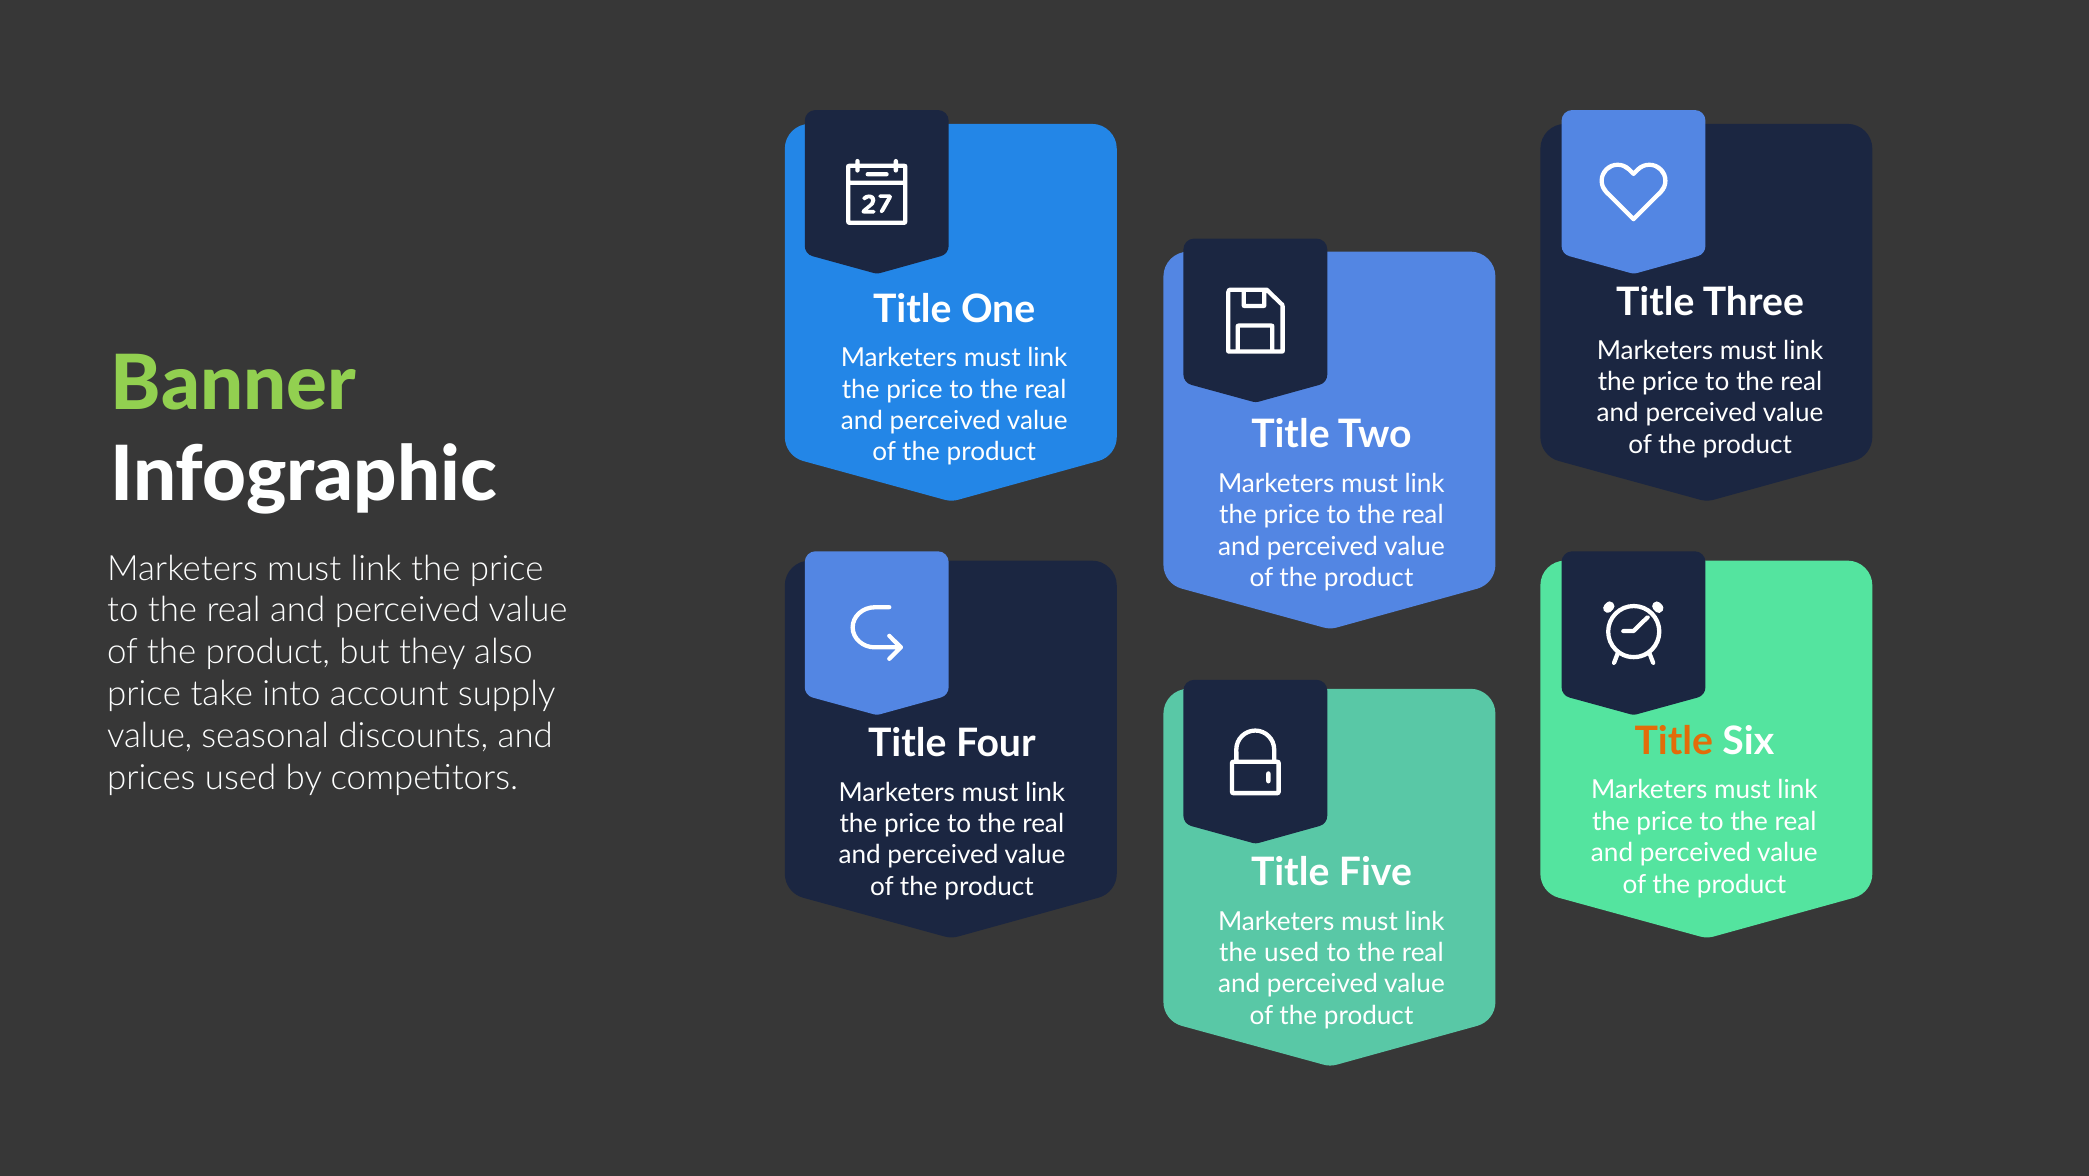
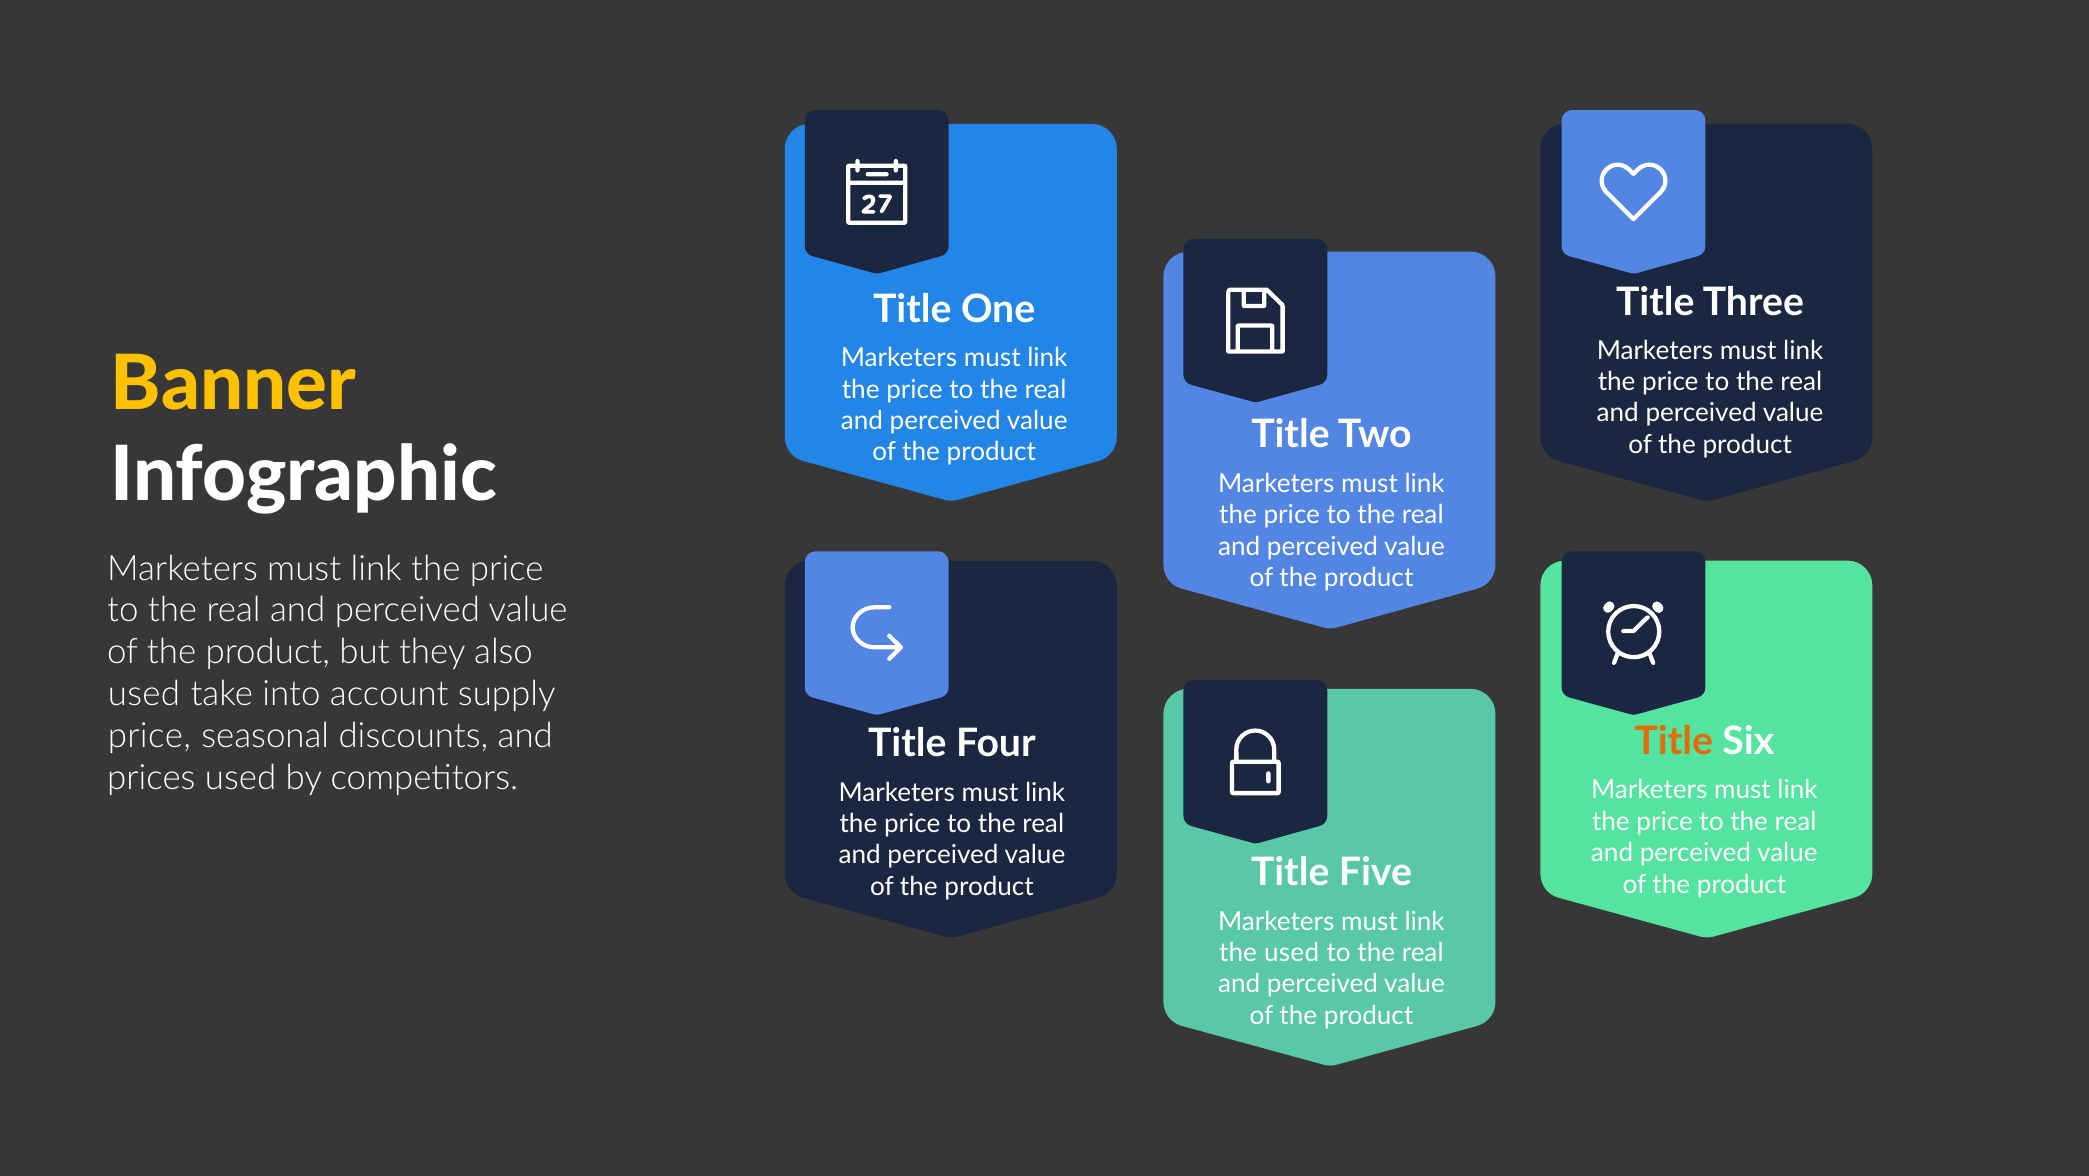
Banner colour: light green -> yellow (233, 384)
price: price -> used (144, 694)
value: value -> price (149, 736)
